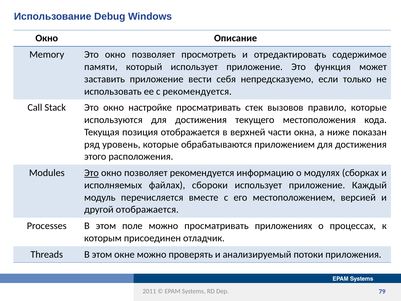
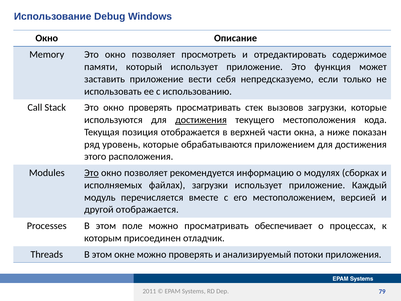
с рекомендуется: рекомендуется -> использованию (197, 91)
окно настройке: настройке -> проверять (150, 108)
вызовов правило: правило -> загрузки (327, 108)
достижения underline: none -> present (201, 120)
файлах сбороки: сбороки -> загрузки (210, 185)
приложениях: приложениях -> обеспечивает (284, 226)
